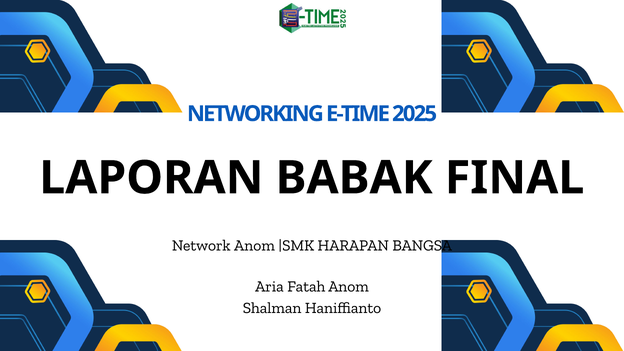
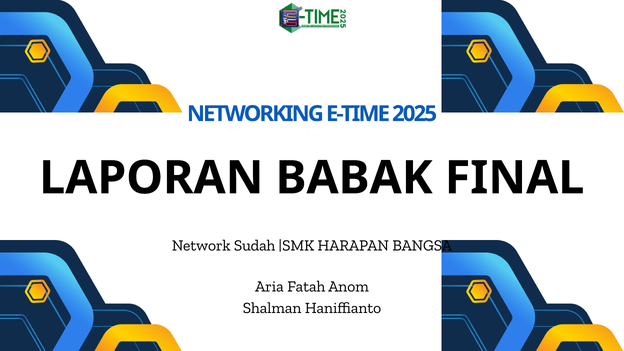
Network Anom: Anom -> Sudah (255, 246)
